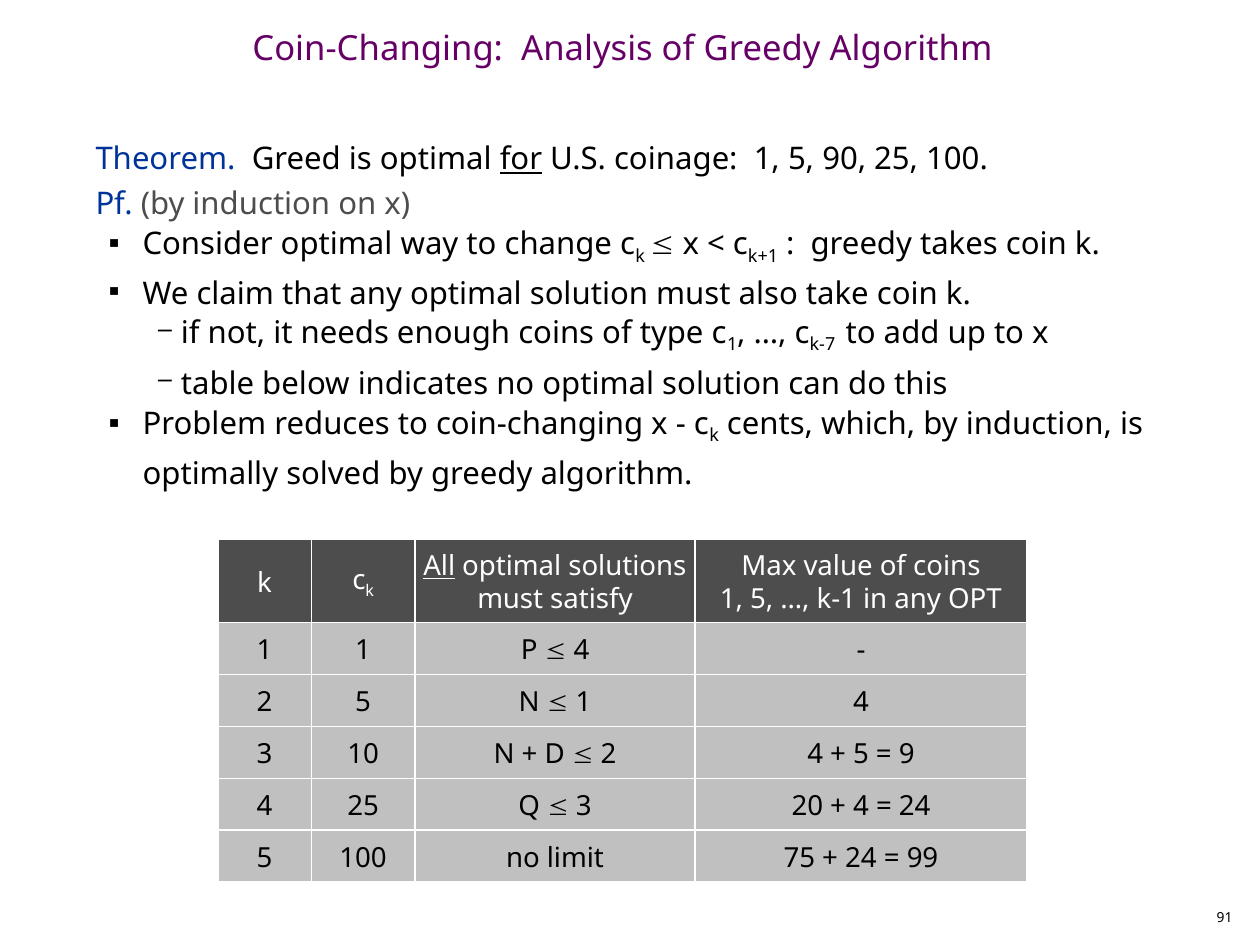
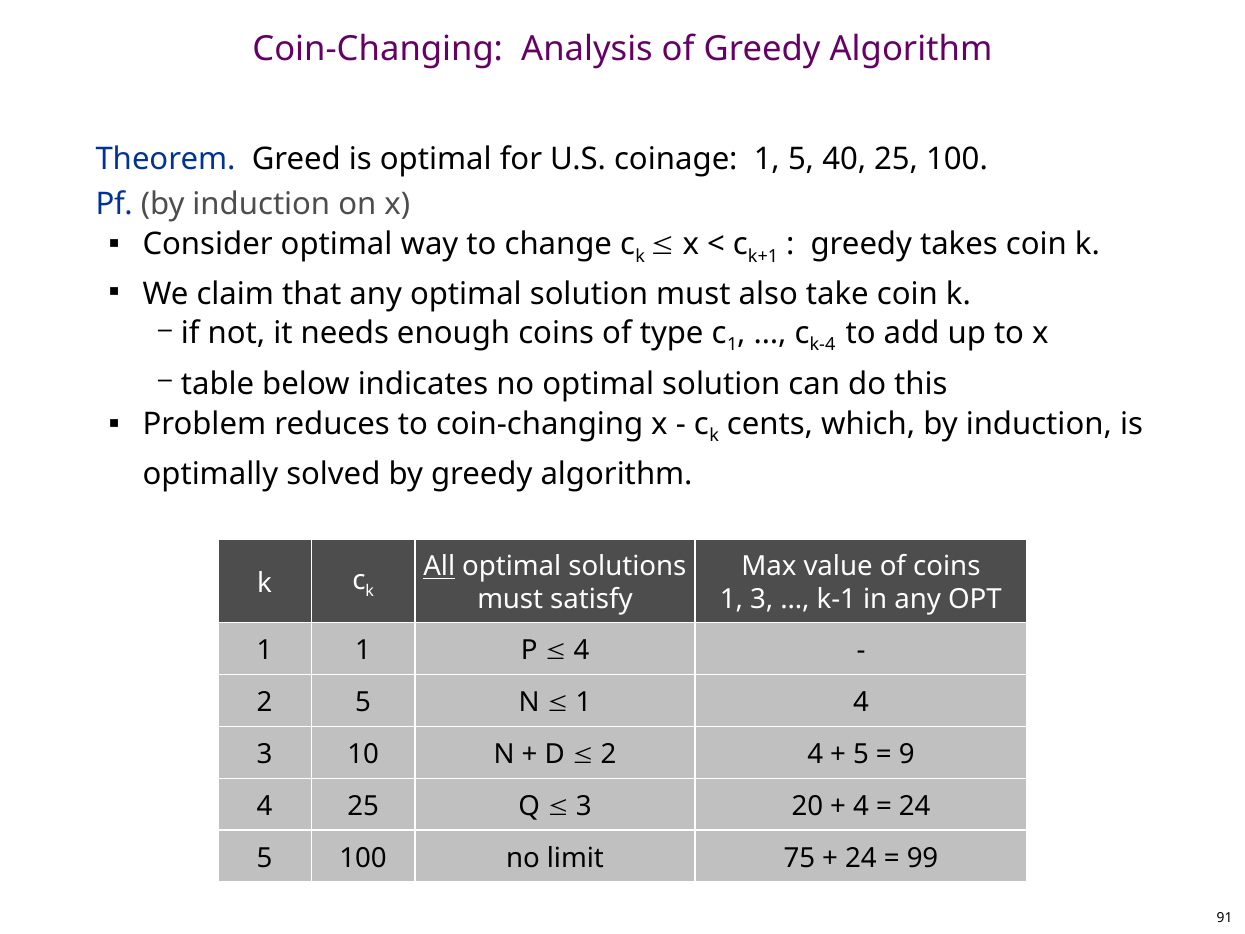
for underline: present -> none (521, 159)
90: 90 -> 40 (844, 159)
k-7: k-7 -> k-4 (822, 345)
5: 5 -> 3 (762, 600)
